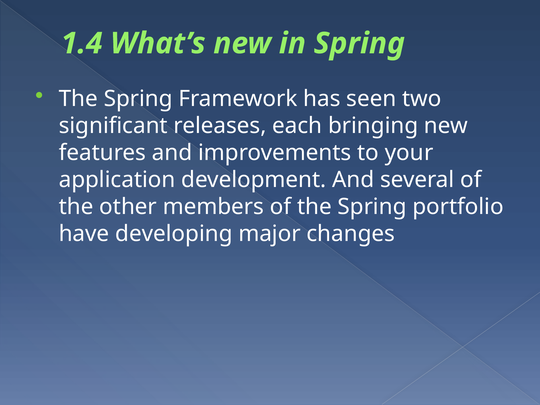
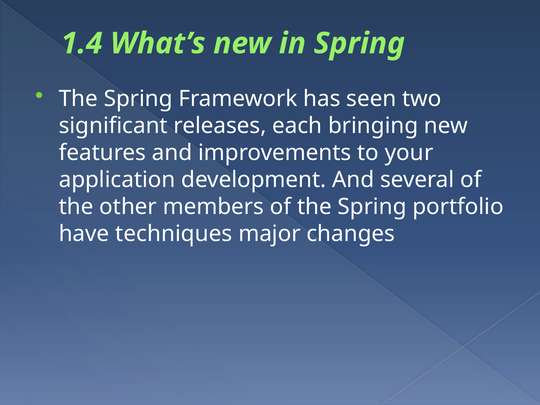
developing: developing -> techniques (174, 234)
